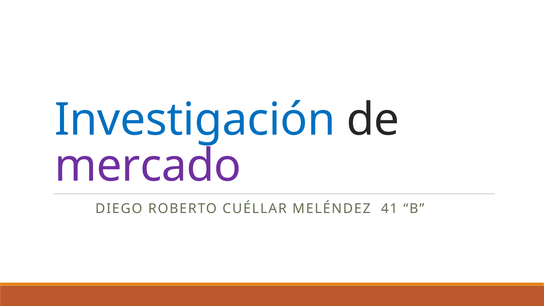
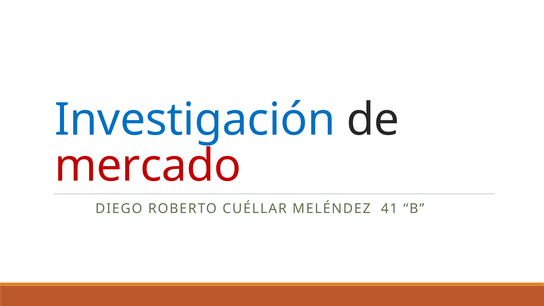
mercado colour: purple -> red (148, 166)
